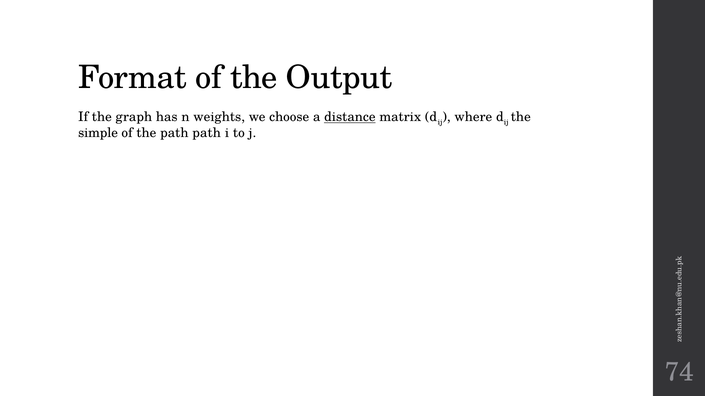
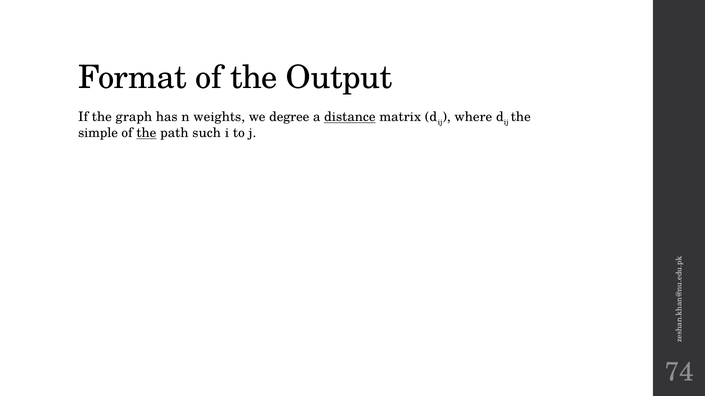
choose: choose -> degree (289, 117)
the underline: none -> present (146, 133)
path path: path -> such (207, 133)
